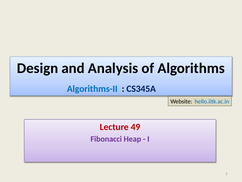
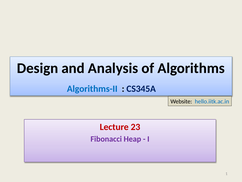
49: 49 -> 23 (135, 127)
